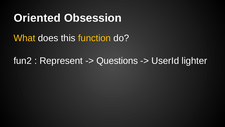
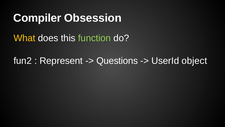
Oriented: Oriented -> Compiler (37, 18)
function colour: yellow -> light green (94, 38)
lighter: lighter -> object (194, 61)
